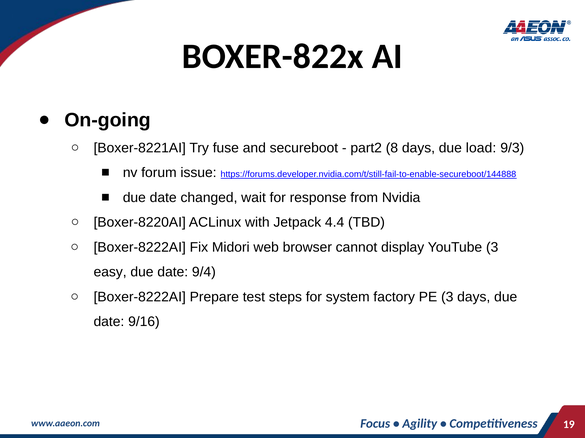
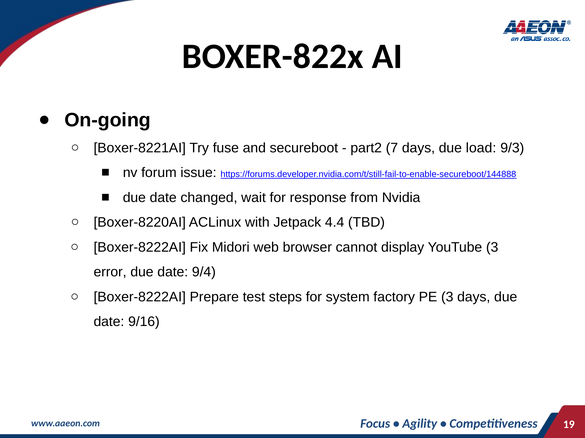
8: 8 -> 7 (392, 148)
easy: easy -> error (110, 273)
